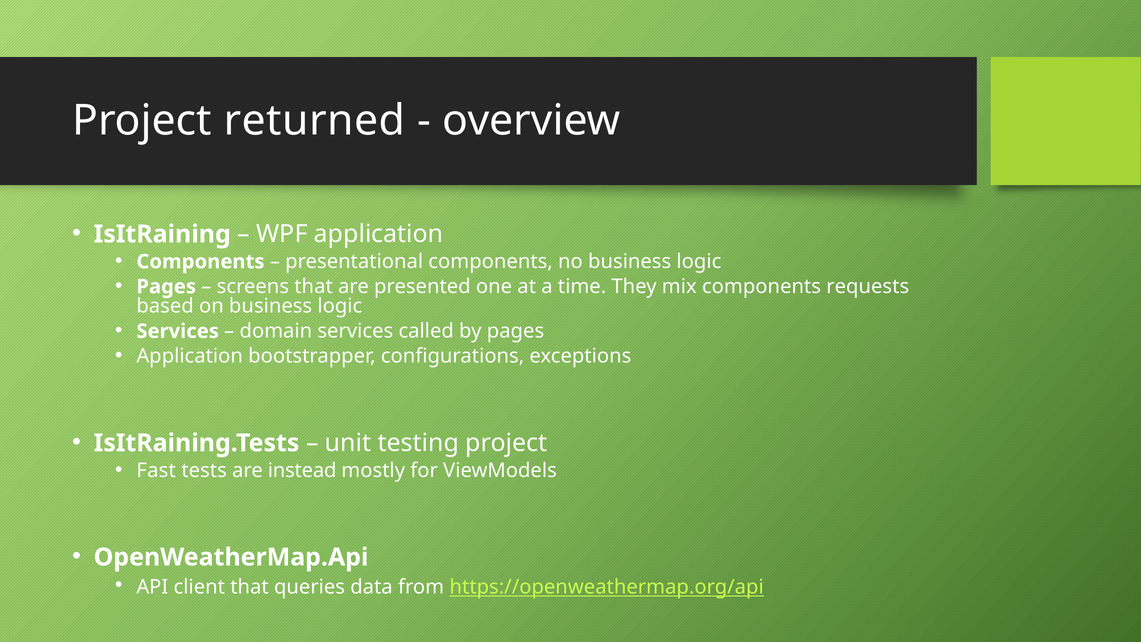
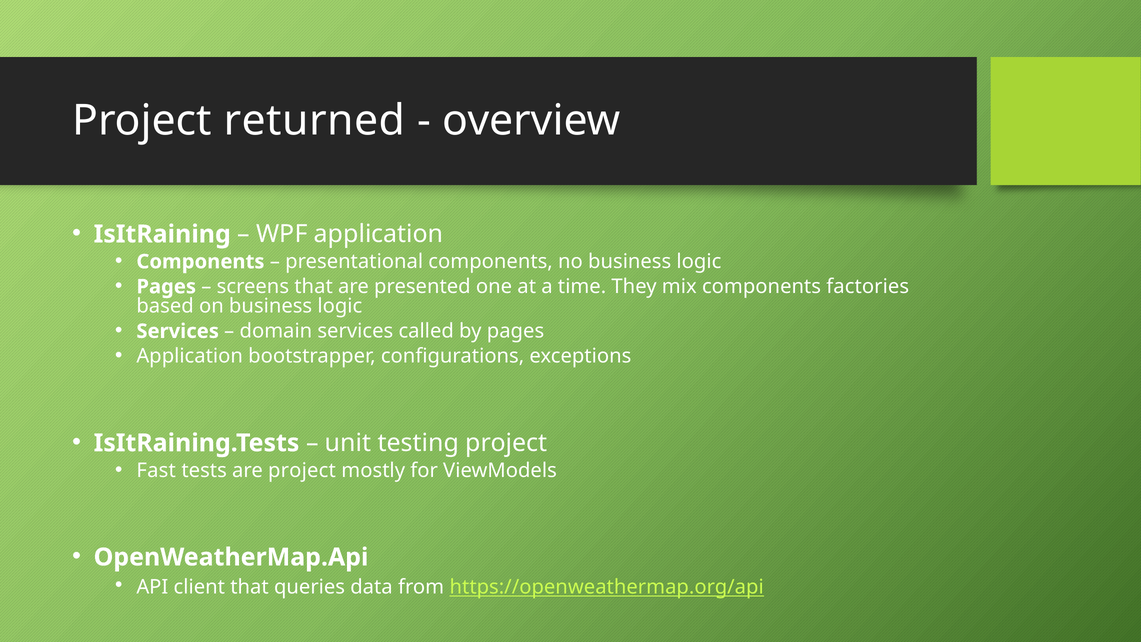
requests: requests -> factories (868, 287)
are instead: instead -> project (302, 470)
